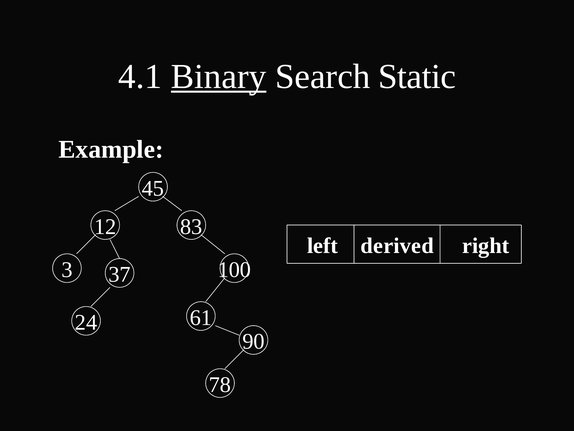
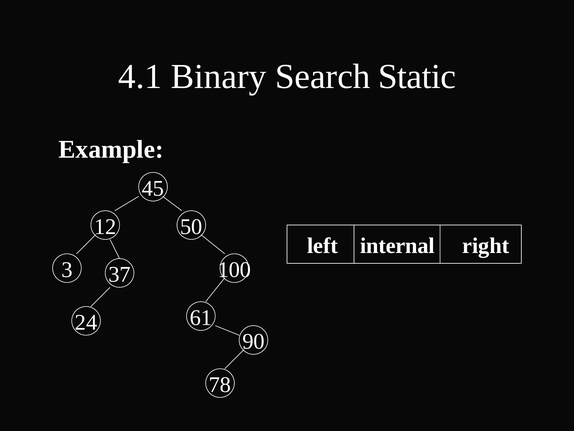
Binary underline: present -> none (219, 77)
83: 83 -> 50 (191, 226)
derived: derived -> internal (397, 246)
